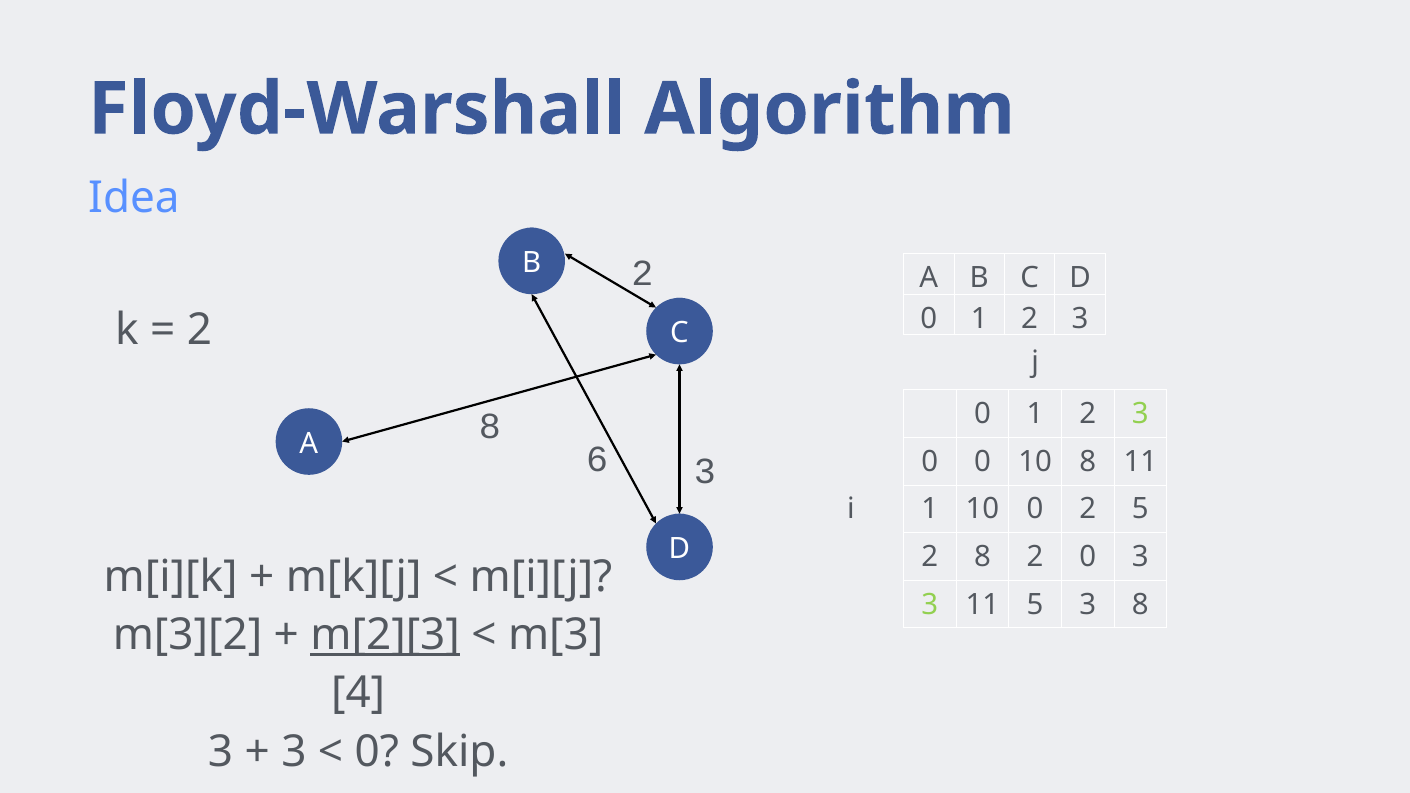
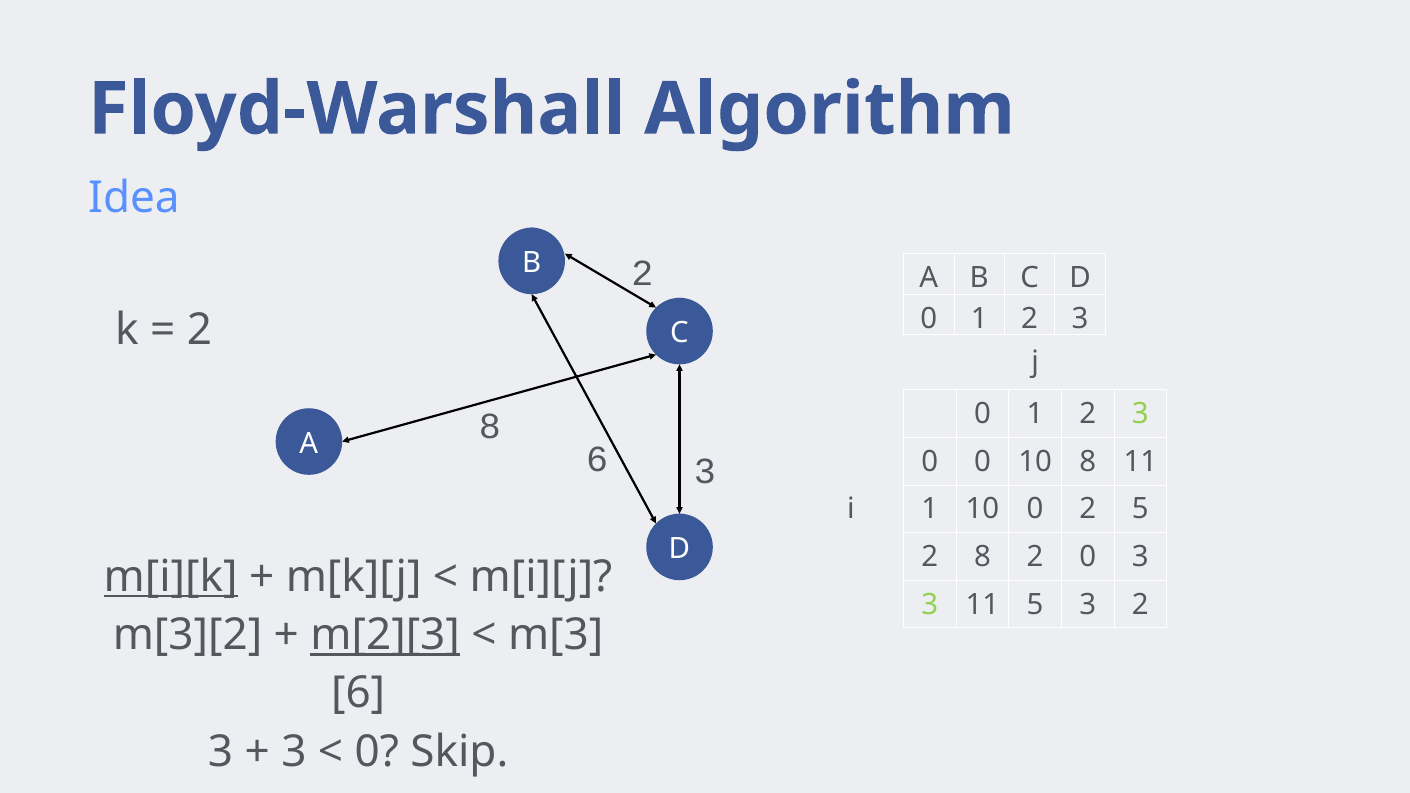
m[i][k underline: none -> present (171, 577)
5 3 8: 8 -> 2 (1140, 605)
4: 4 -> 6 (358, 694)
